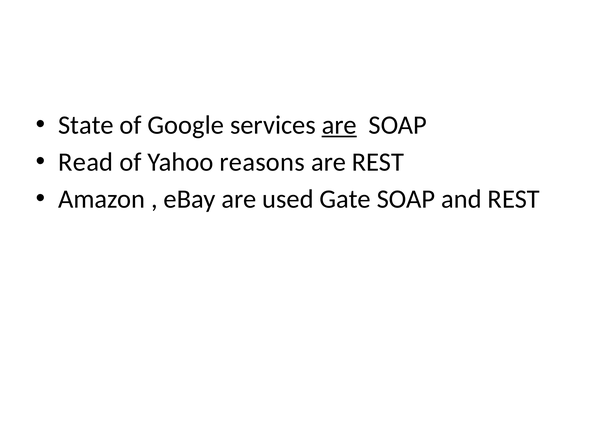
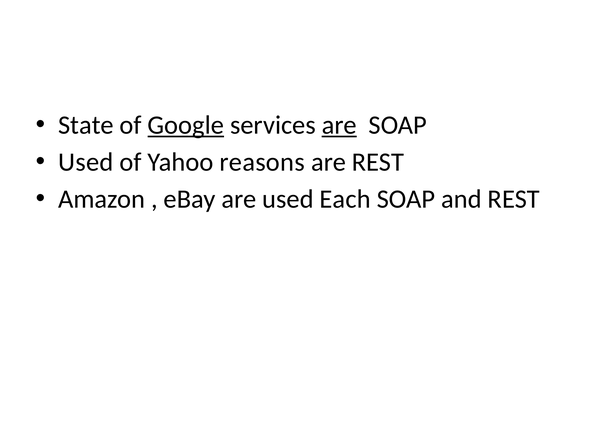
Google underline: none -> present (186, 125)
Read: Read -> Used (86, 162)
Gate: Gate -> Each (345, 199)
